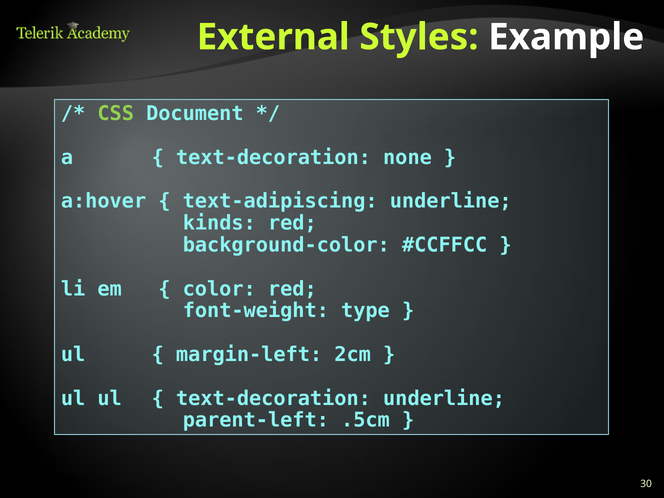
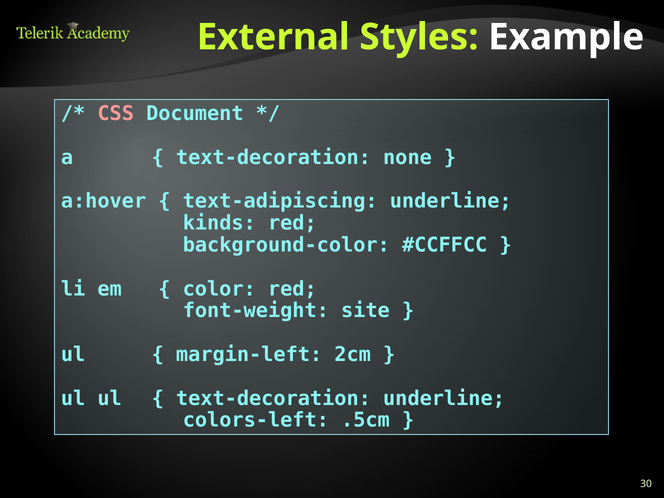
CSS colour: light green -> pink (116, 114)
type: type -> site (365, 311)
parent-left: parent-left -> colors-left (256, 420)
